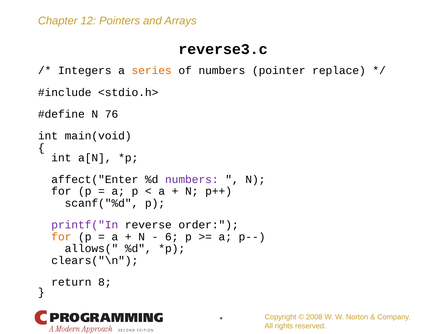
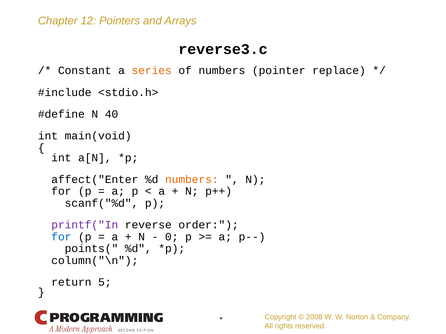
Integers: Integers -> Constant (85, 71)
76: 76 -> 40 (112, 114)
numbers colour: purple -> orange (192, 180)
for colour: orange -> blue (61, 237)
6: 6 -> 0 (172, 237)
allows(: allows( -> points( (91, 249)
clears("\n: clears("\n -> column("\n (95, 261)
8: 8 -> 5 (105, 283)
